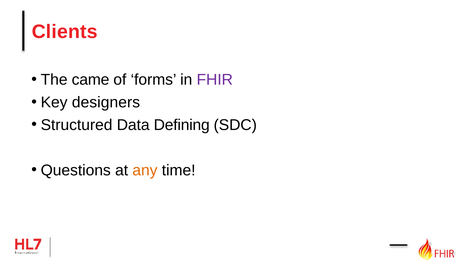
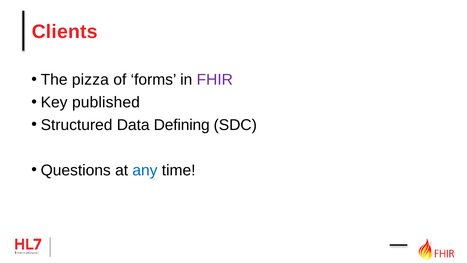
came: came -> pizza (90, 80)
designers: designers -> published (106, 102)
any colour: orange -> blue (145, 170)
